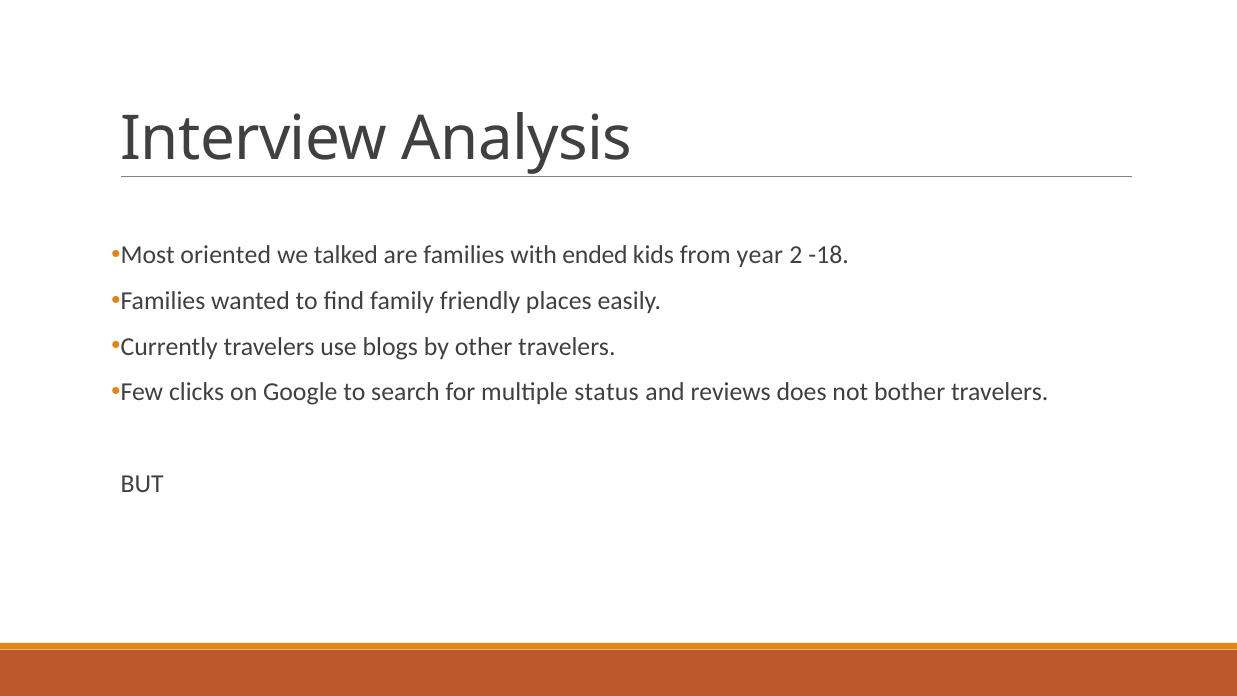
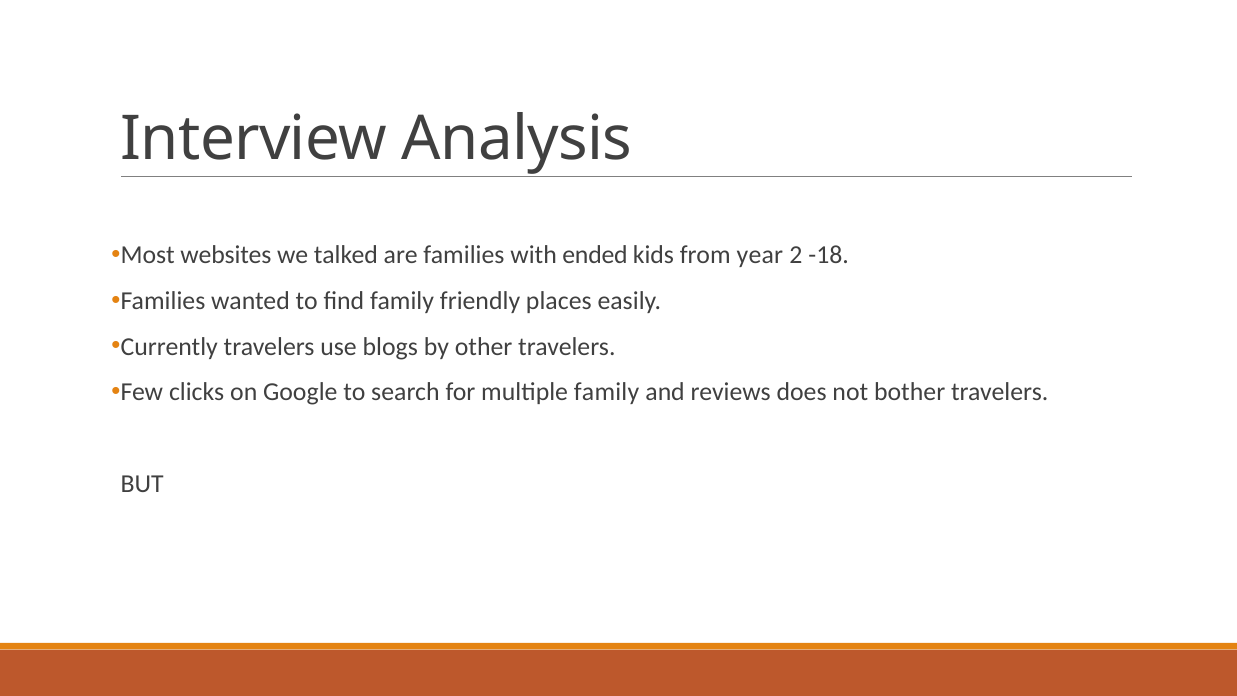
oriented: oriented -> websites (226, 255)
multiple status: status -> family (607, 392)
